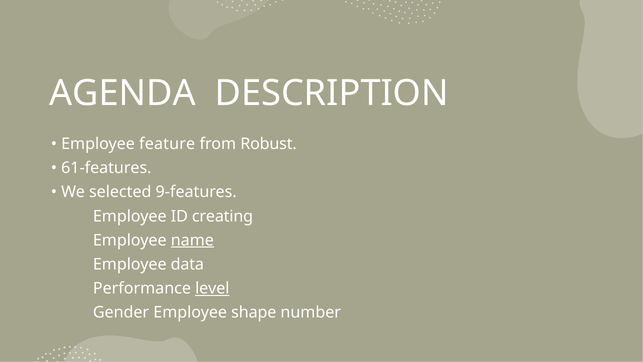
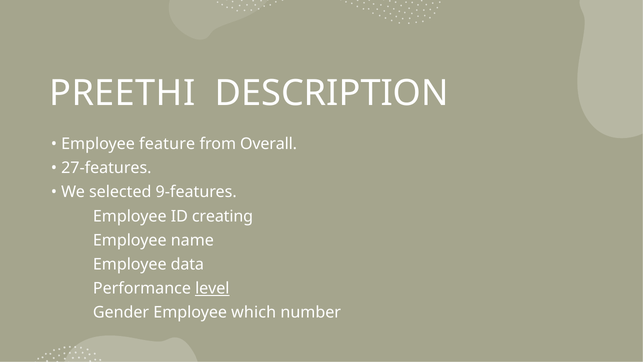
AGENDA: AGENDA -> PREETHI (122, 93)
Robust: Robust -> Overall (269, 144)
61-features: 61-features -> 27-features (106, 168)
name underline: present -> none (192, 240)
shape: shape -> which (254, 312)
